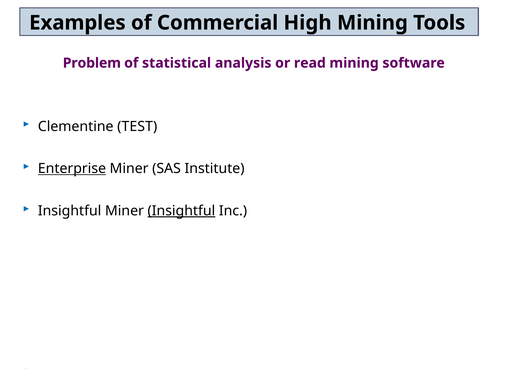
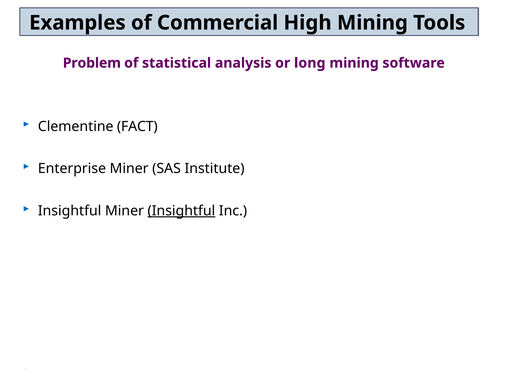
read: read -> long (310, 63)
TEST: TEST -> FACT (137, 126)
Enterprise underline: present -> none (72, 168)
